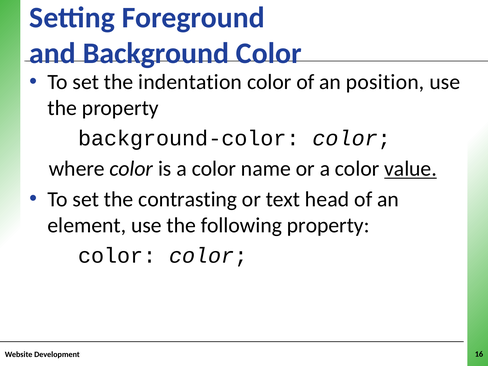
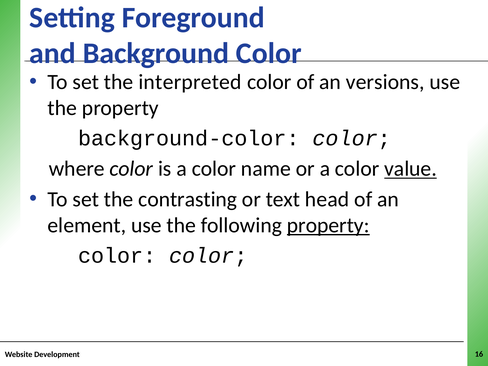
indentation: indentation -> interpreted (190, 82)
position: position -> versions (385, 82)
property underline: none -> present (328, 225)
